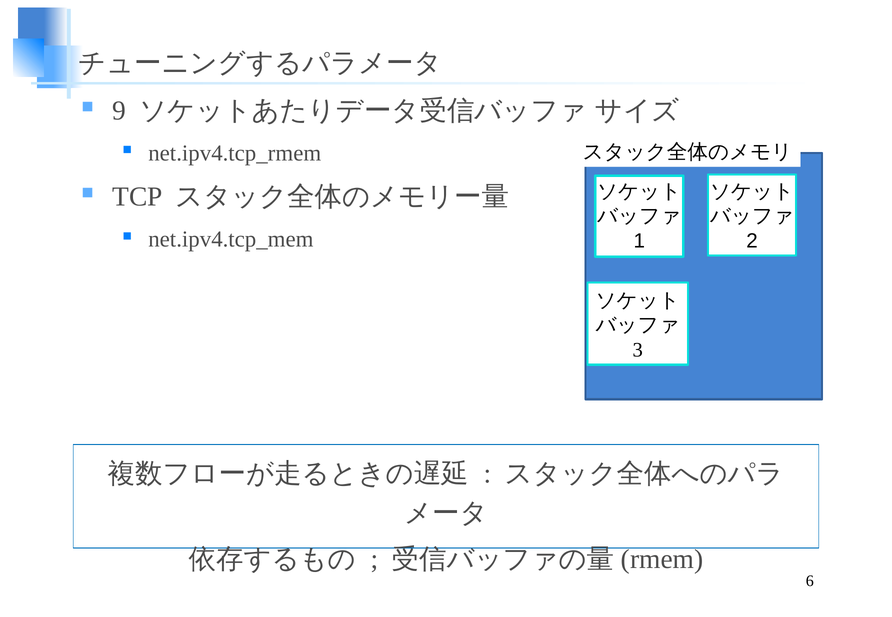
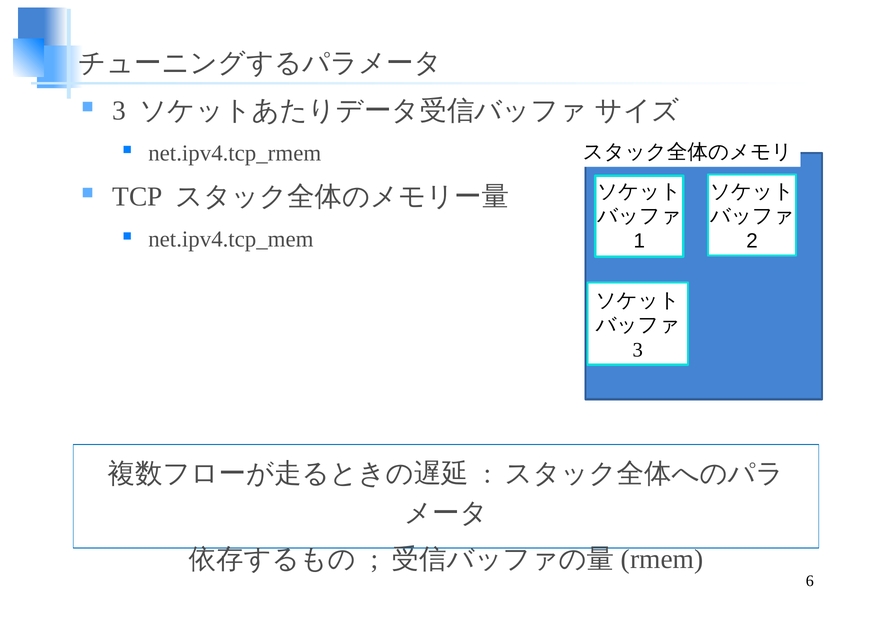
9: 9 -> 3 (119, 111)
